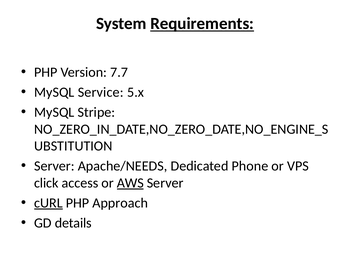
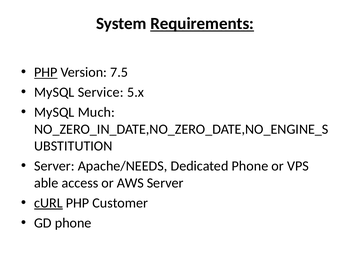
PHP underline: none -> present (46, 72)
7.7: 7.7 -> 7.5 (119, 72)
Stripe: Stripe -> Much (96, 113)
click: click -> able (46, 183)
AWS underline: present -> none (130, 183)
Approach: Approach -> Customer (120, 203)
GD details: details -> phone (73, 223)
